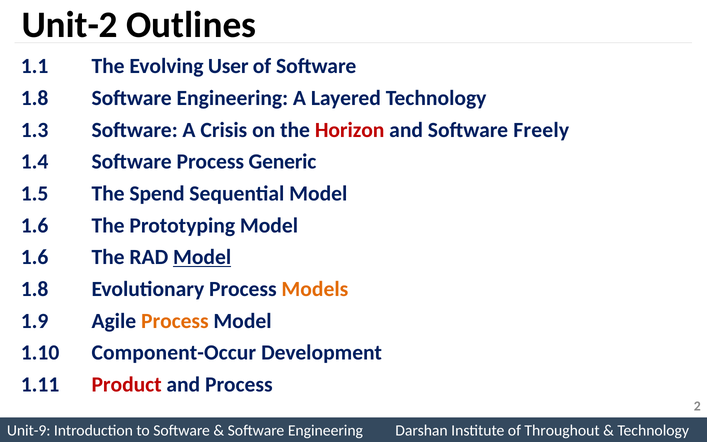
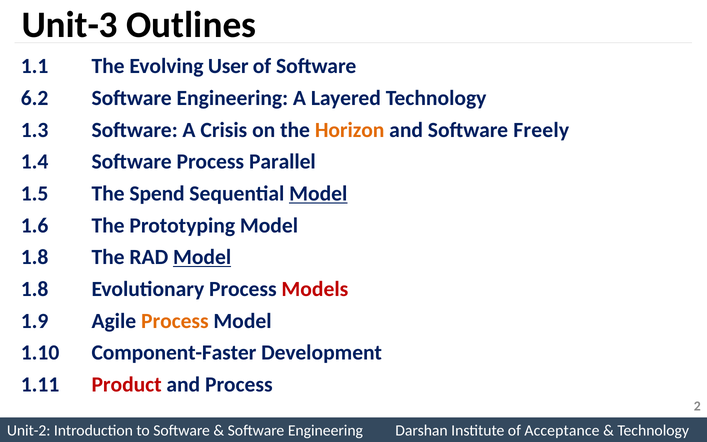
Unit-2: Unit-2 -> Unit-3 (70, 25)
1.8: 1.8 -> 6.2 (35, 98)
Horizon colour: red -> orange (350, 130)
Generic: Generic -> Parallel (282, 162)
Model underline: none -> present (318, 194)
1.6: 1.6 -> 1.8 (35, 257)
Models colour: orange -> red (315, 289)
Component-Occur: Component-Occur -> Component-Faster (174, 353)
Unit-9: Unit-9 -> Unit-2 (29, 431)
Throughout: Throughout -> Acceptance (562, 431)
